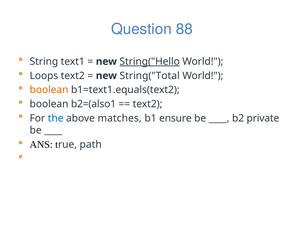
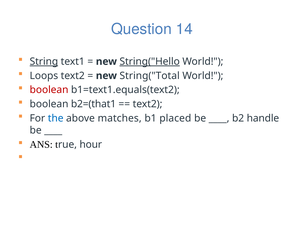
88: 88 -> 14 (184, 29)
String underline: none -> present (44, 62)
boolean colour: orange -> red (49, 90)
b2=(also1: b2=(also1 -> b2=(that1 (94, 104)
ensure: ensure -> placed (175, 118)
private: private -> handle (263, 118)
path: path -> hour (91, 145)
